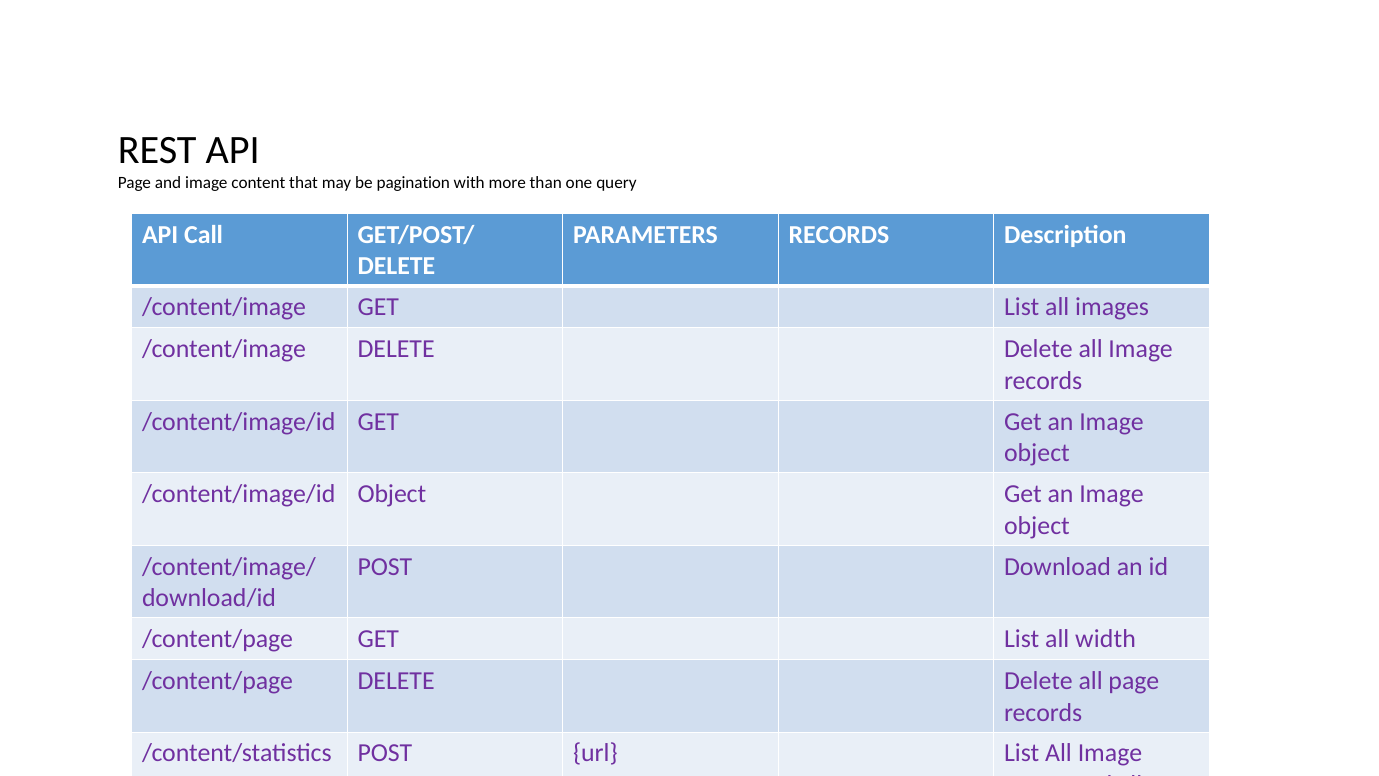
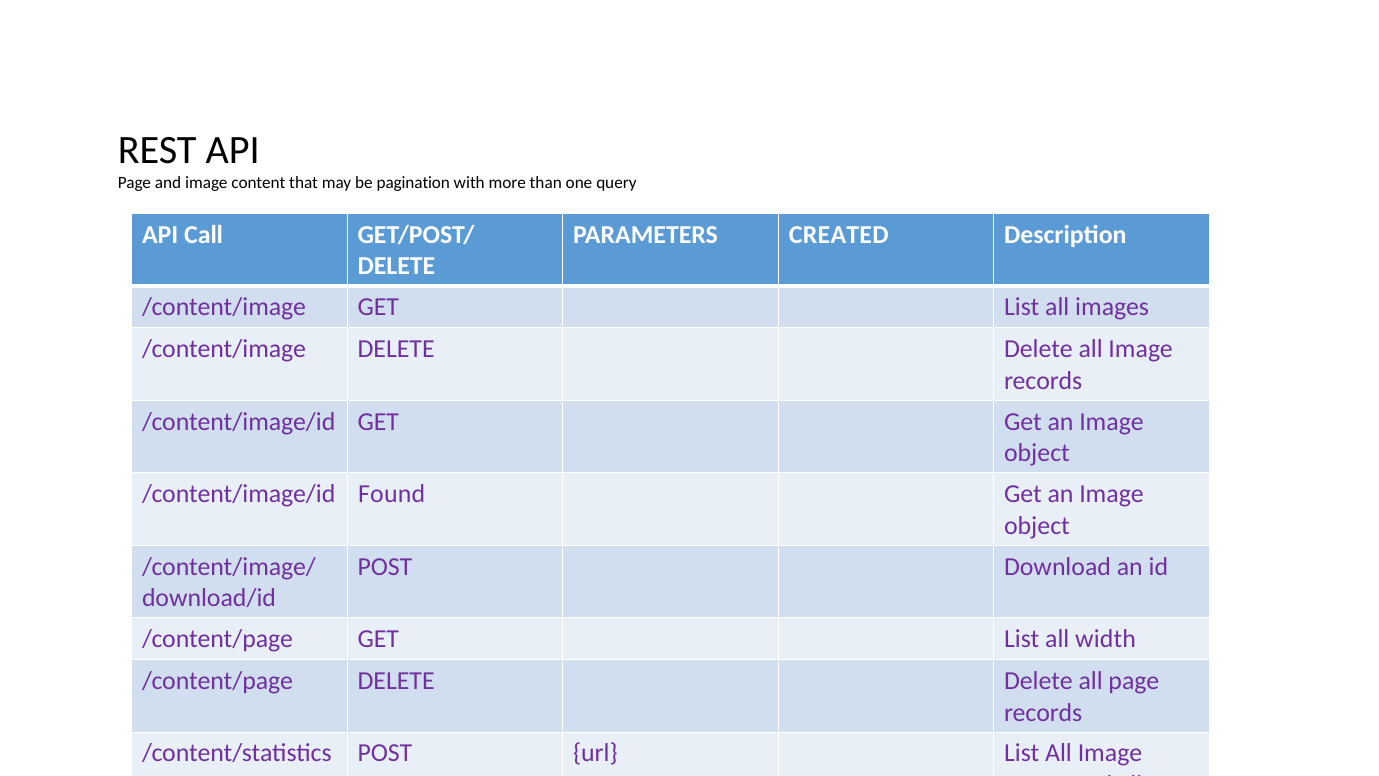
PARAMETERS RECORDS: RECORDS -> CREATED (839, 235)
/content/image/id Object: Object -> Found (392, 494)
